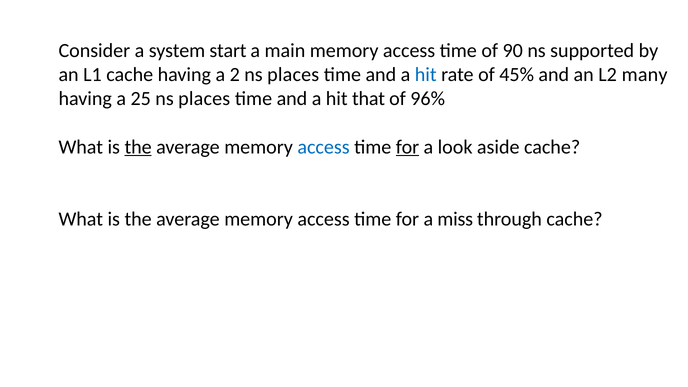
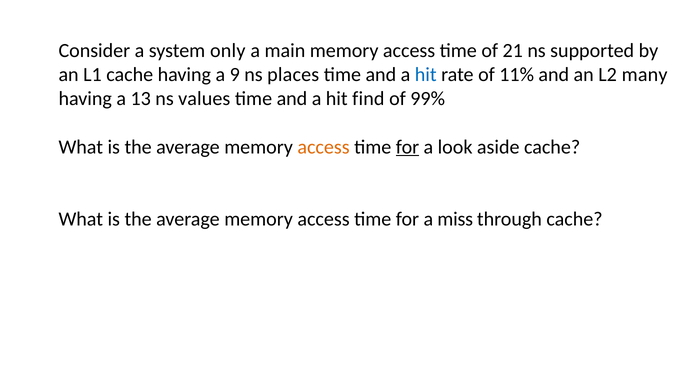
start: start -> only (228, 51)
90: 90 -> 21 (513, 51)
2: 2 -> 9 (235, 75)
45%: 45% -> 11% (517, 75)
25: 25 -> 13 (141, 99)
places: places -> values (204, 99)
that: that -> find (368, 99)
96%: 96% -> 99% (428, 99)
the underline: present -> none (138, 147)
access colour: blue -> orange (324, 147)
